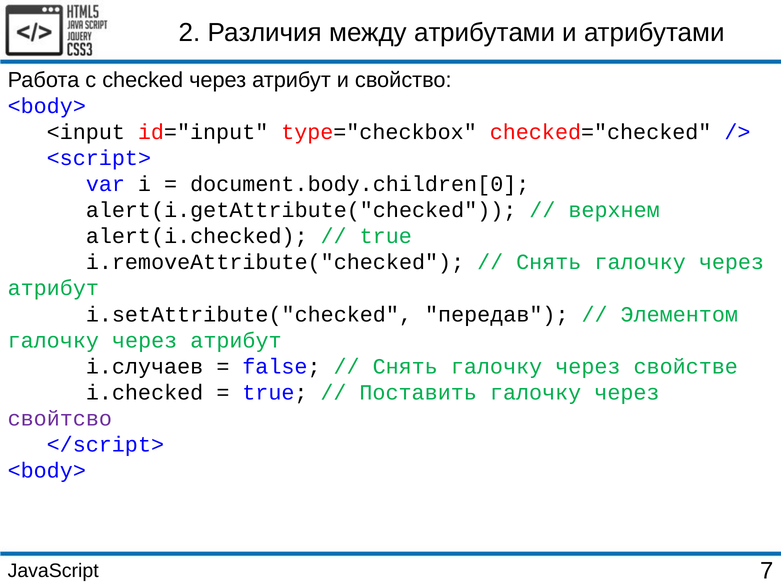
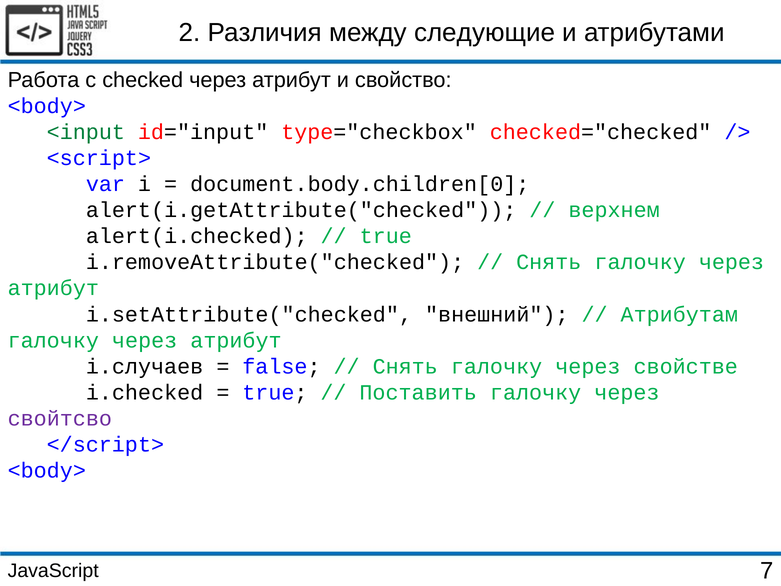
между атрибутами: атрибутами -> следующие (485, 33)
<input colour: black -> green (86, 132)
передав: передав -> внешний (497, 314)
Элементом: Элементом -> Атрибутам (679, 314)
